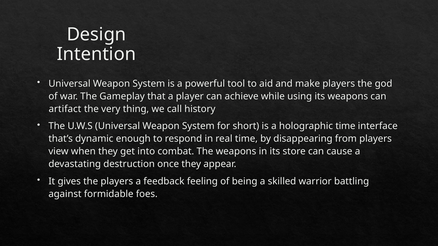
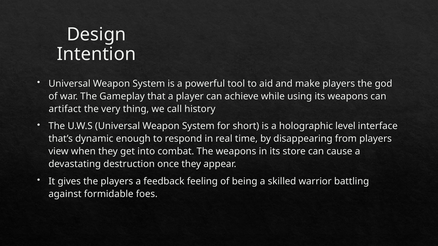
holographic time: time -> level (345, 126)
